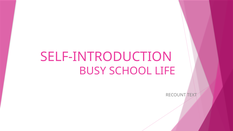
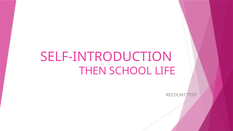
BUSY: BUSY -> THEN (93, 71)
